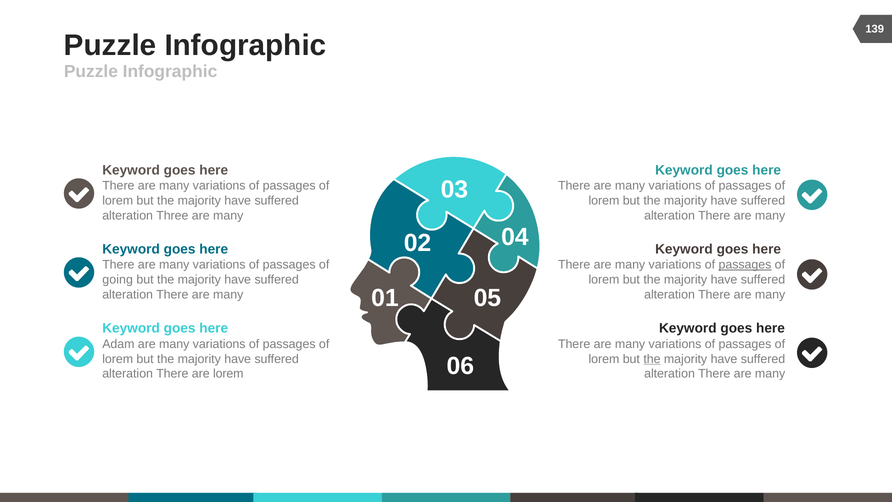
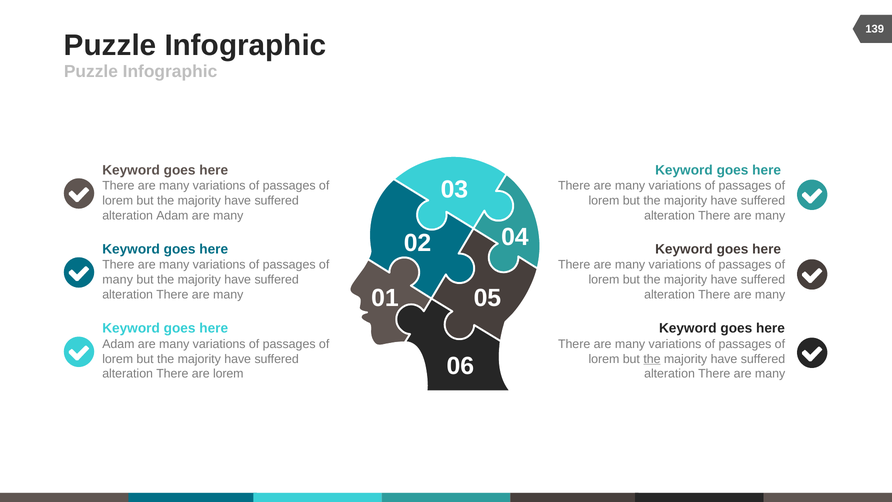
alteration Three: Three -> Adam (172, 215)
passages underline: present -> none (745, 265)
going: going -> many (118, 279)
